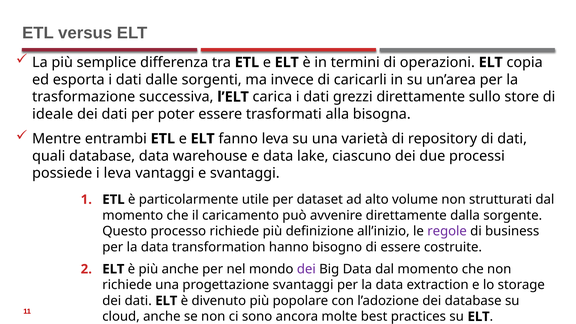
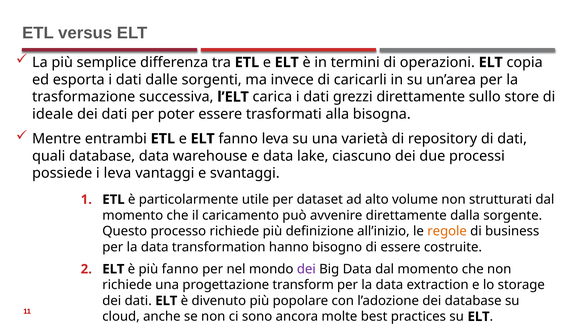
regole colour: purple -> orange (447, 231)
più anche: anche -> fanno (180, 269)
progettazione svantaggi: svantaggi -> transform (303, 285)
